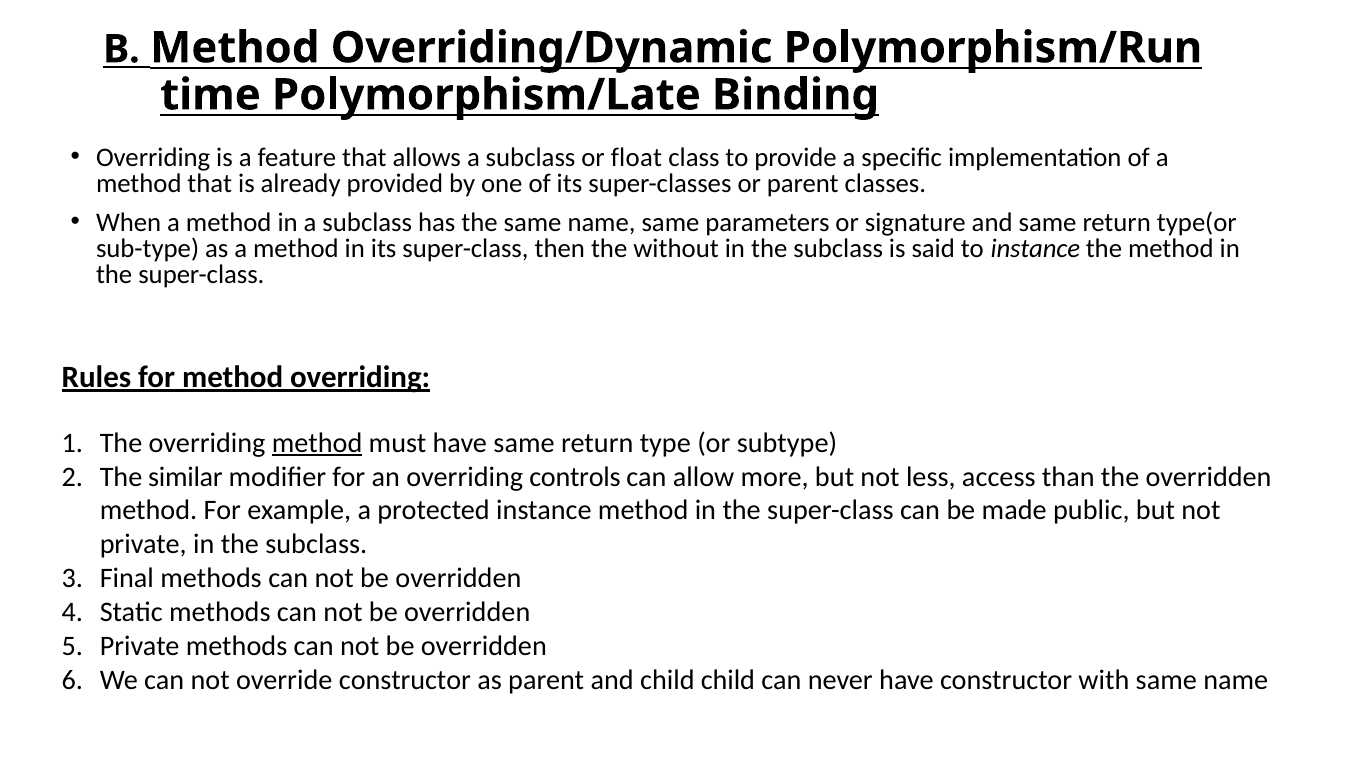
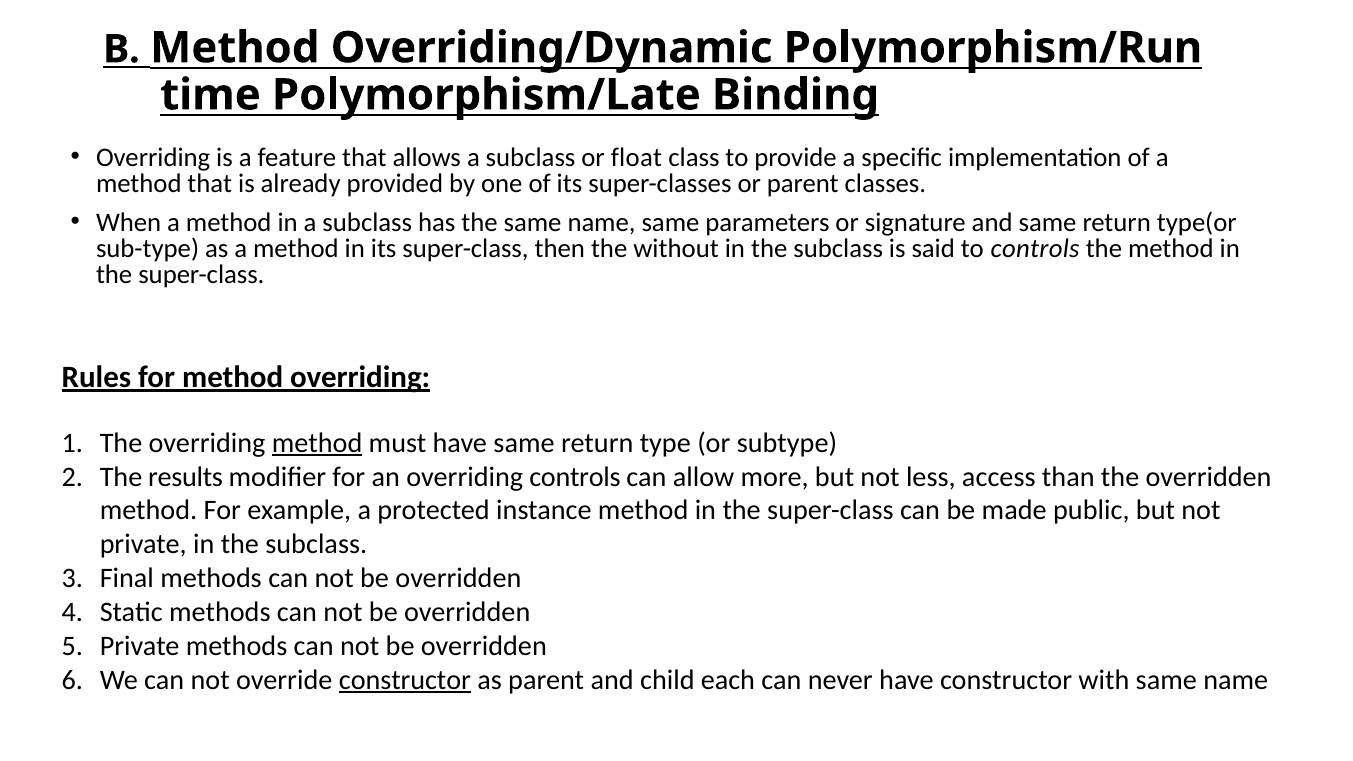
to instance: instance -> controls (1035, 249)
similar: similar -> results (186, 477)
constructor underline: none -> present (405, 680)
child child: child -> each (728, 680)
